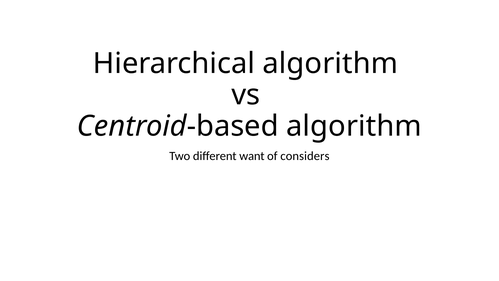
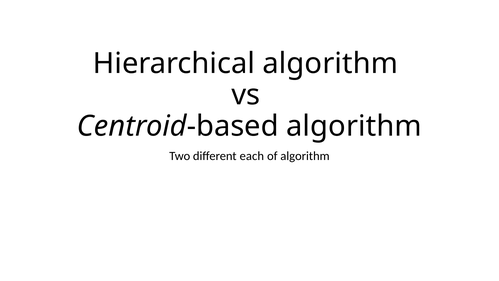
want: want -> each (252, 156)
of considers: considers -> algorithm (305, 156)
